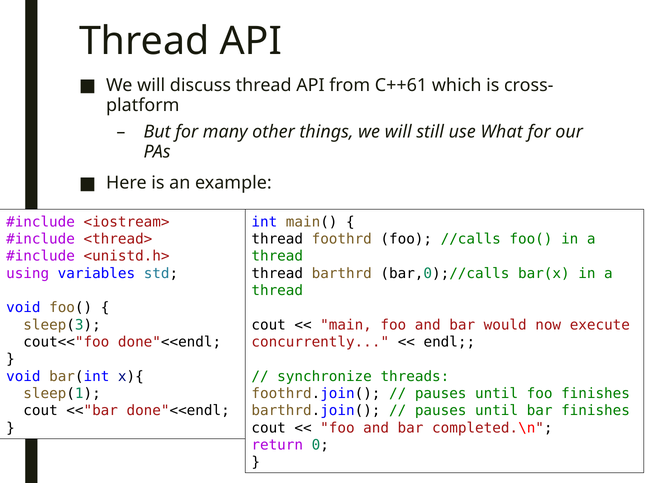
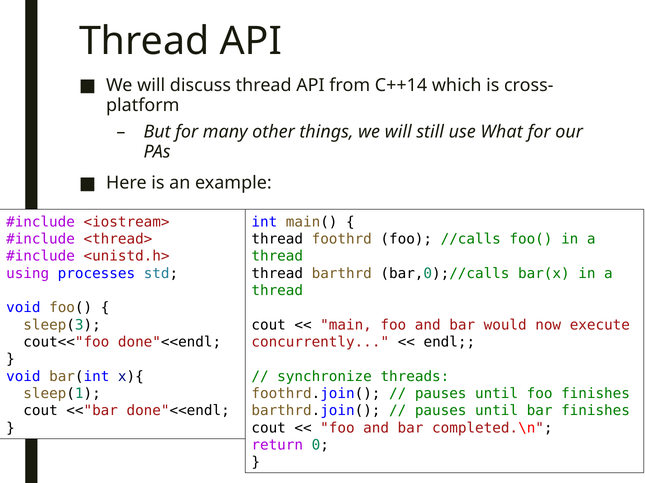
C++61: C++61 -> C++14 (401, 85)
variables: variables -> processes (96, 274)
